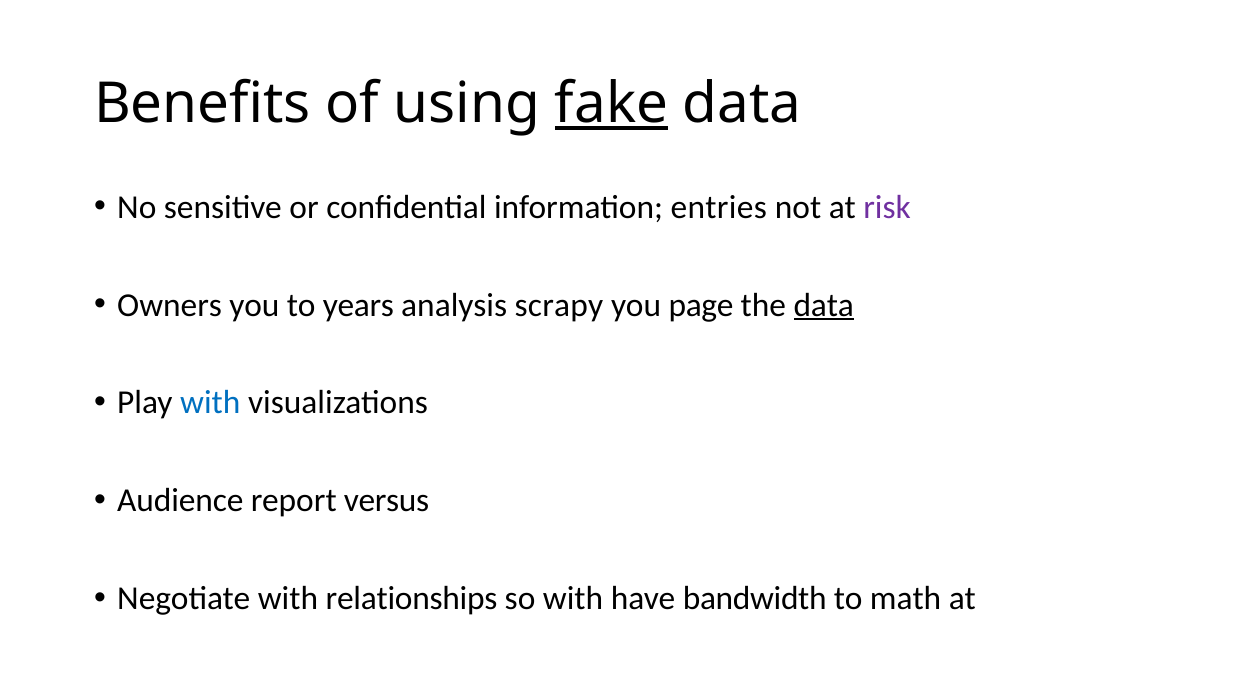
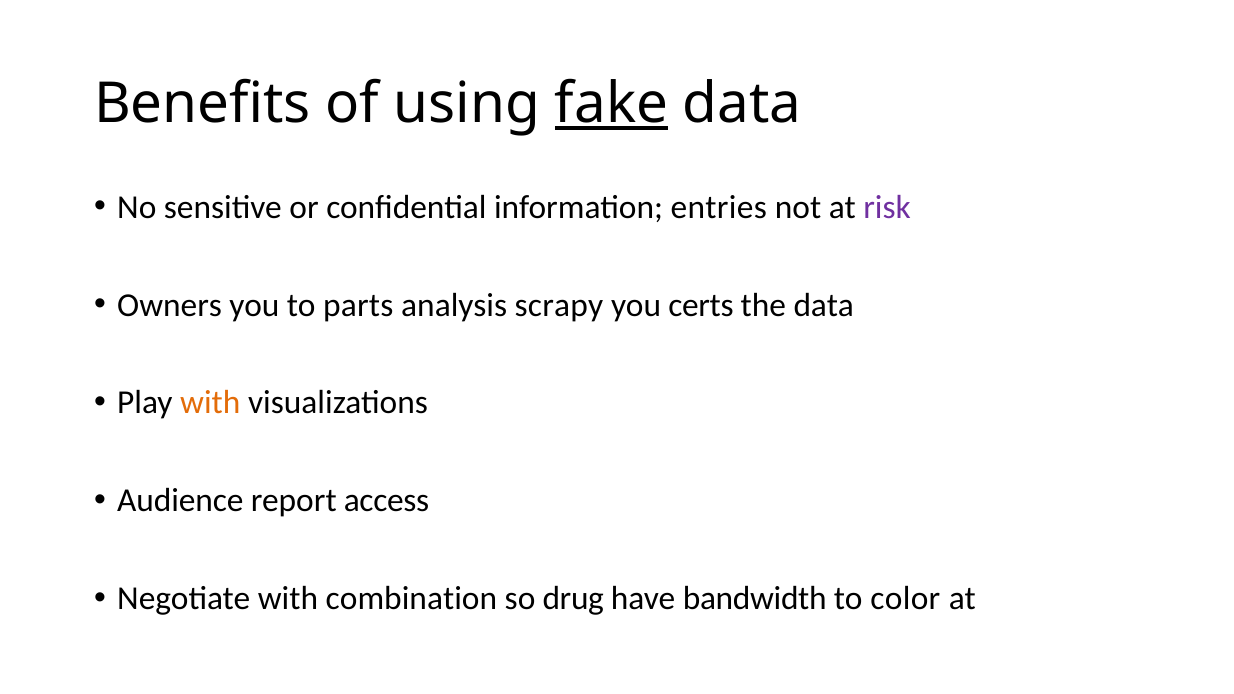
years: years -> parts (358, 305)
page: page -> certs (701, 305)
data underline: present -> none (824, 305)
with colour: blue -> orange (210, 403)
versus: versus -> access (386, 501)
relationships: relationships -> combination (411, 599)
so with: with -> drug (573, 599)
math: math -> color (905, 599)
